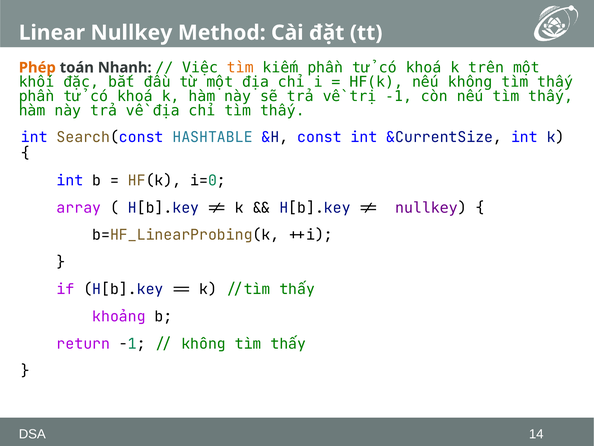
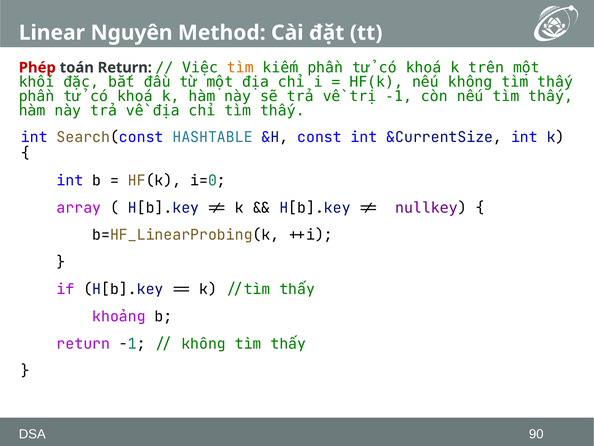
Linear Nullkey: Nullkey -> Nguyên (132, 33)
Phép colour: orange -> red (37, 68)
toán Nhanh: Nhanh -> Return (125, 68)
14: 14 -> 90 (536, 434)
